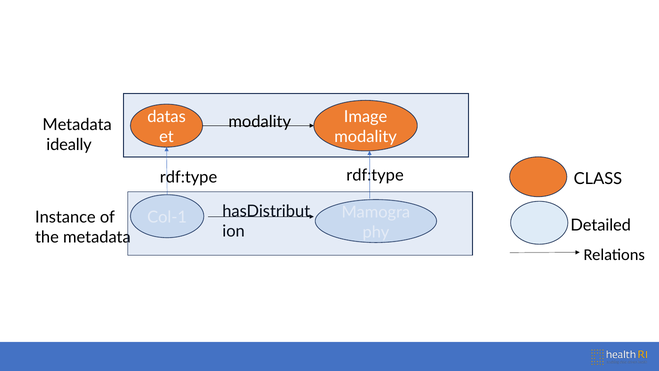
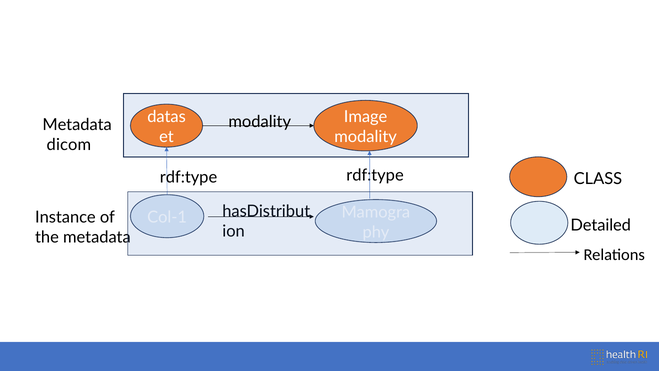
ideally: ideally -> dicom (69, 145)
